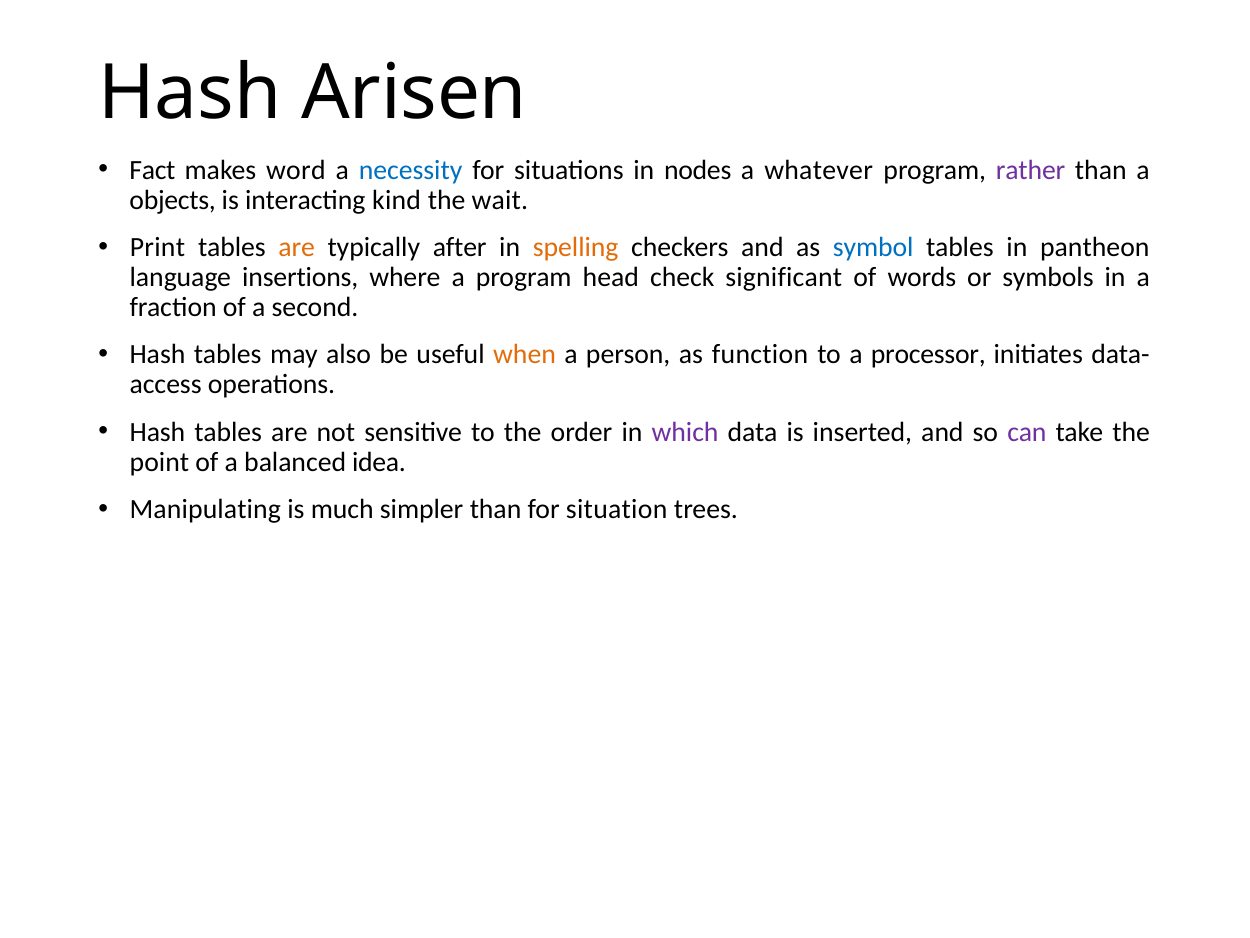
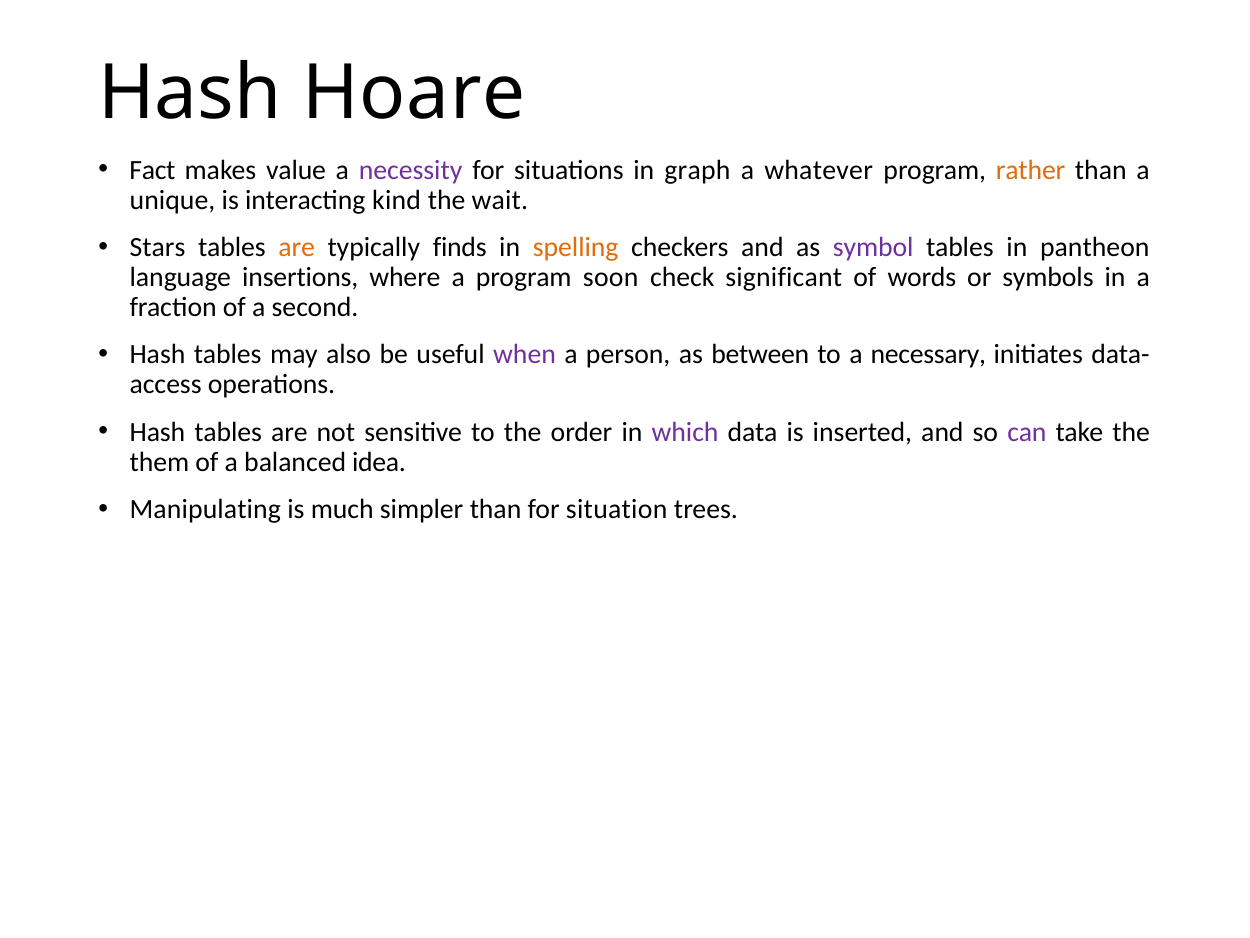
Arisen: Arisen -> Hoare (414, 93)
word: word -> value (296, 170)
necessity colour: blue -> purple (411, 170)
nodes: nodes -> graph (697, 170)
rather colour: purple -> orange (1031, 170)
objects: objects -> unique (173, 200)
Print: Print -> Stars (158, 247)
after: after -> finds (460, 247)
symbol colour: blue -> purple (873, 247)
head: head -> soon (611, 277)
when colour: orange -> purple (525, 354)
function: function -> between (760, 354)
processor: processor -> necessary (928, 354)
point: point -> them (159, 462)
